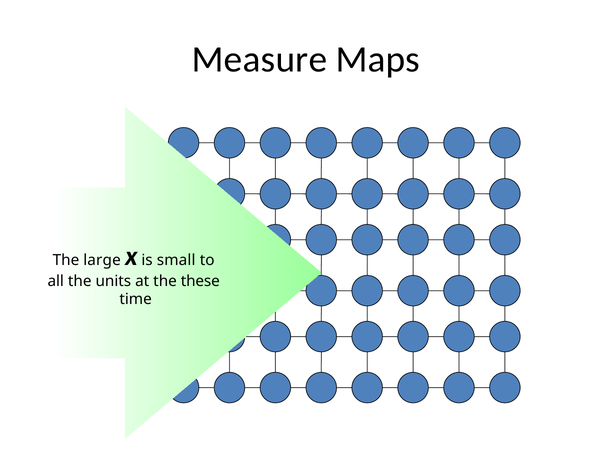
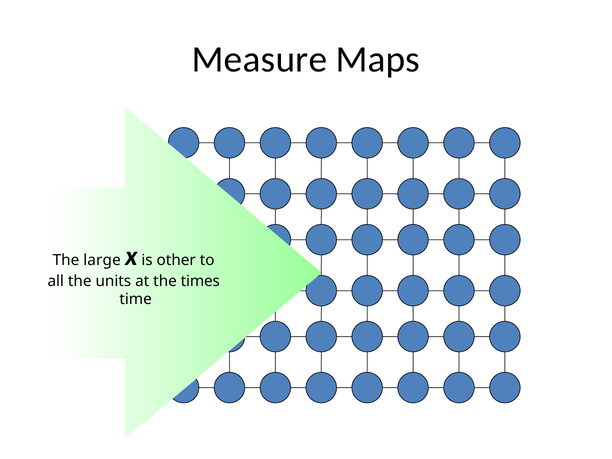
small: small -> other (176, 260)
these: these -> times (200, 281)
